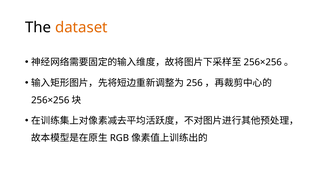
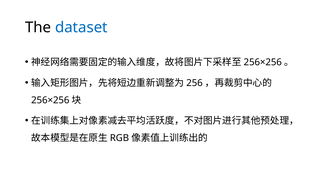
dataset colour: orange -> blue (81, 28)
